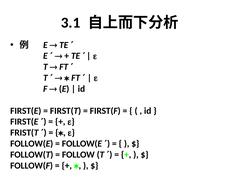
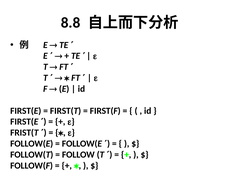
3.1: 3.1 -> 8.8 (71, 23)
